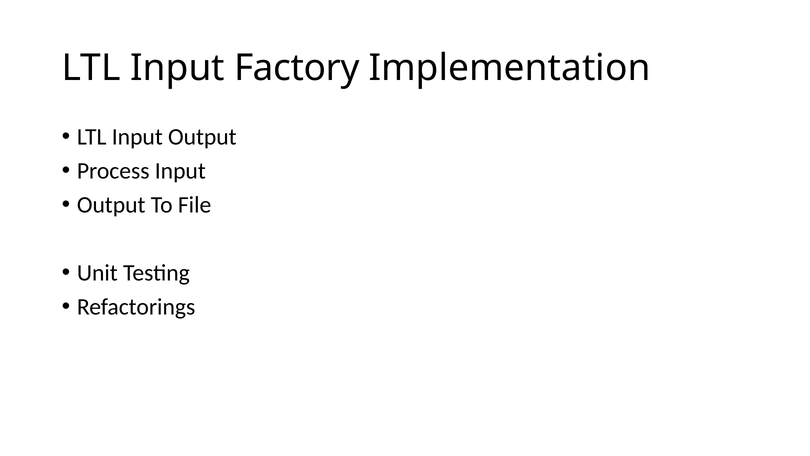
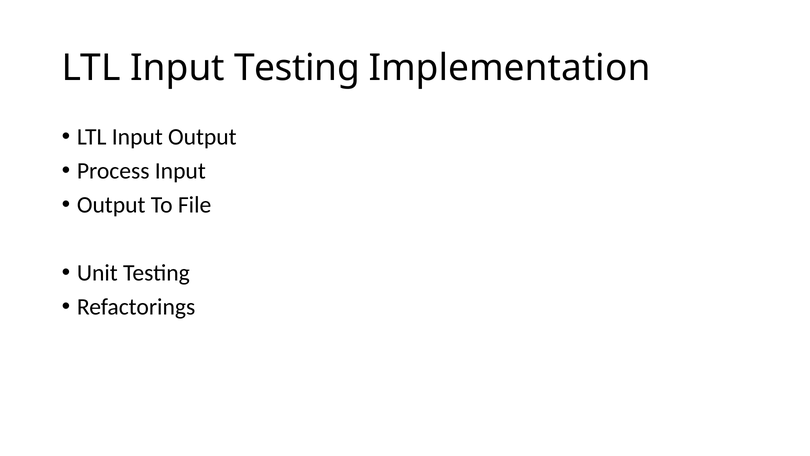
Input Factory: Factory -> Testing (297, 68)
